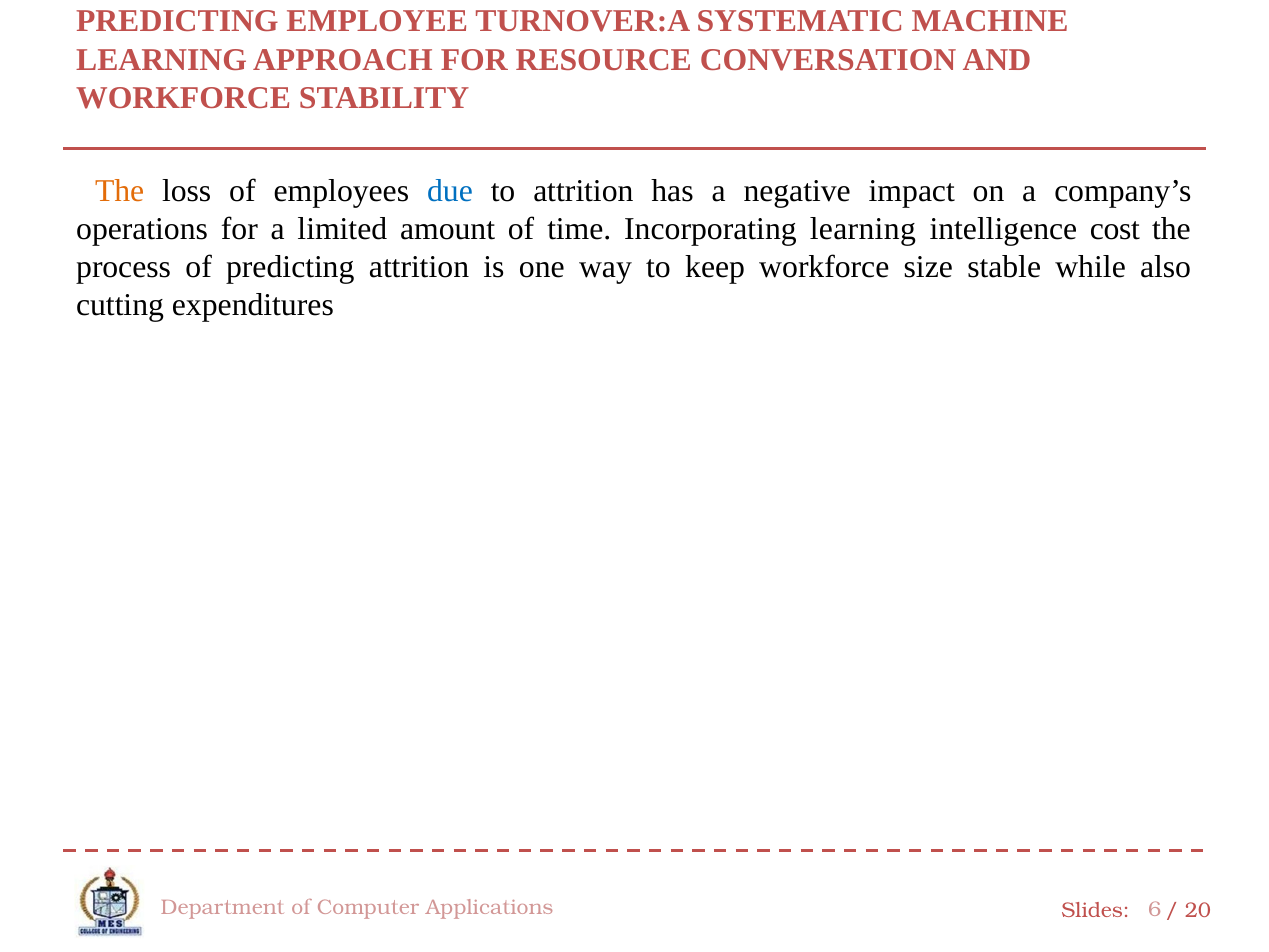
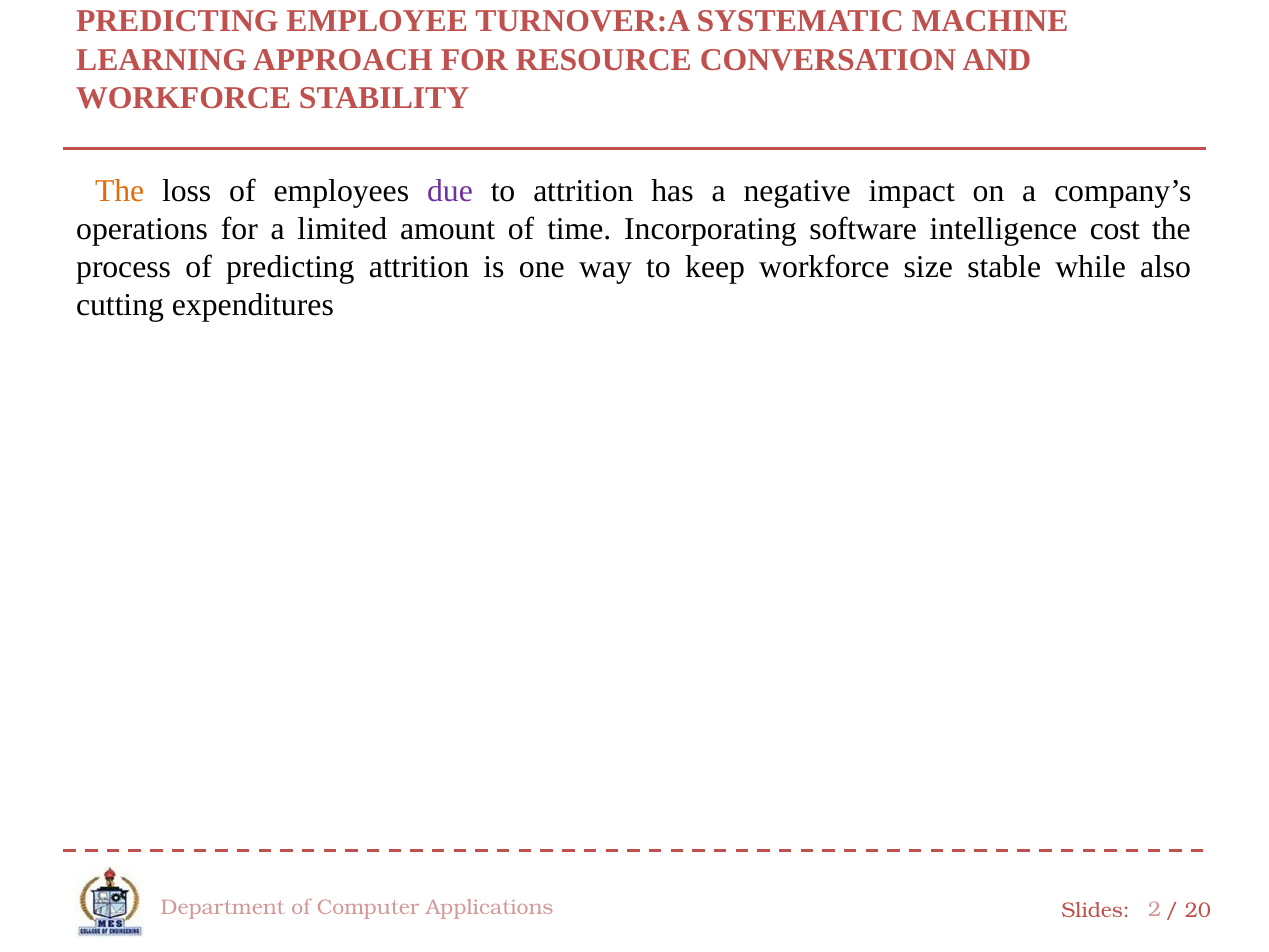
due colour: blue -> purple (450, 191)
Incorporating learning: learning -> software (863, 229)
6: 6 -> 2 (1155, 909)
